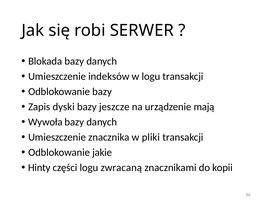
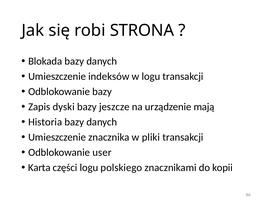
SERWER: SERWER -> STRONA (142, 30)
Wywoła: Wywoła -> Historia (45, 122)
jakie: jakie -> user (102, 152)
Hinty: Hinty -> Karta (39, 168)
zwracaną: zwracaną -> polskiego (121, 168)
